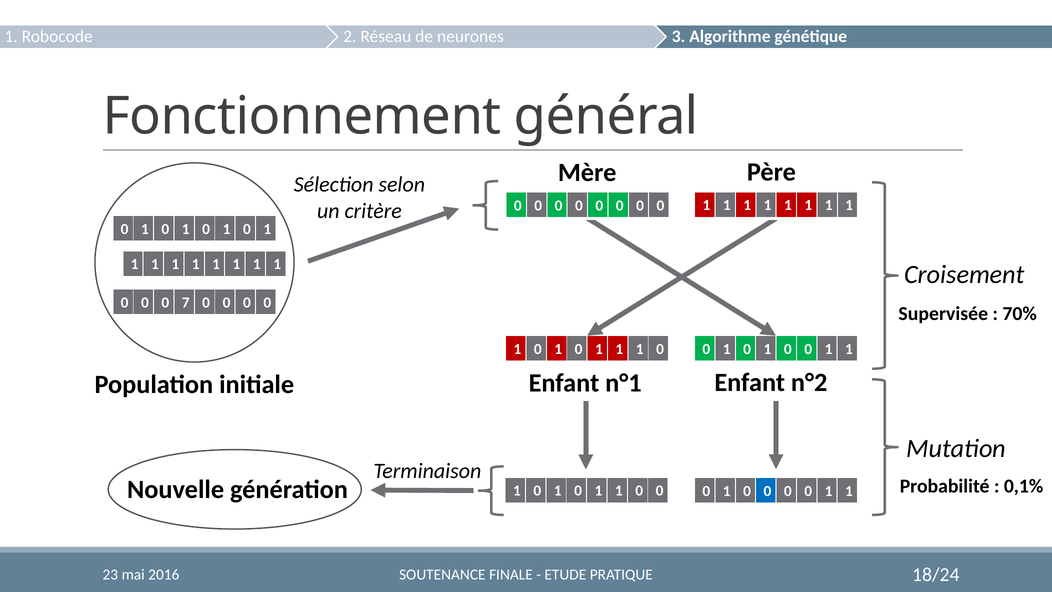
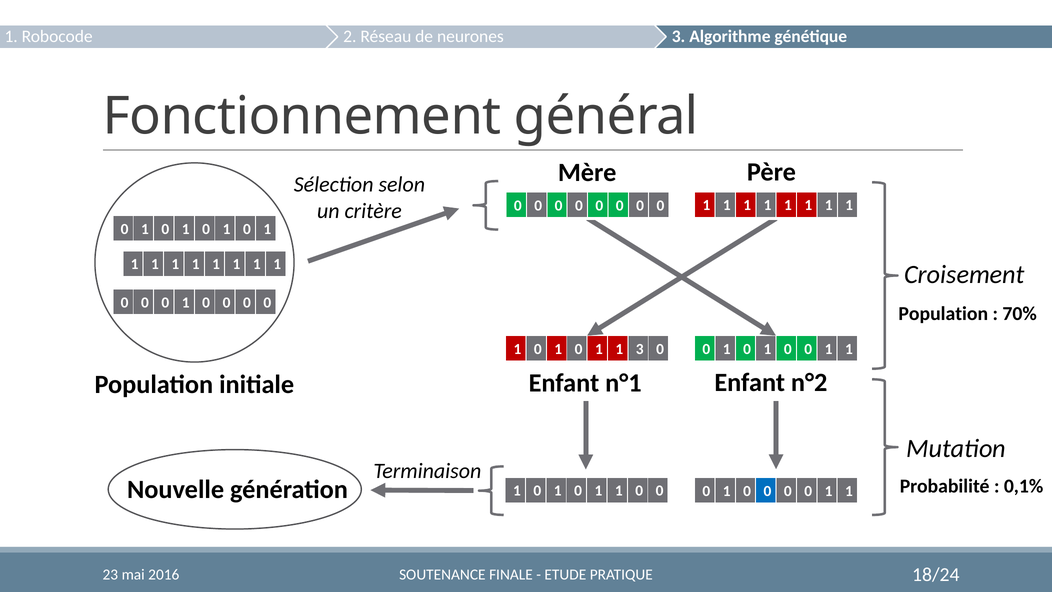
7: 7 -> 1 (186, 302)
Supervisée: Supervisée -> Population (943, 313)
1: 1 -> 3 (640, 349)
